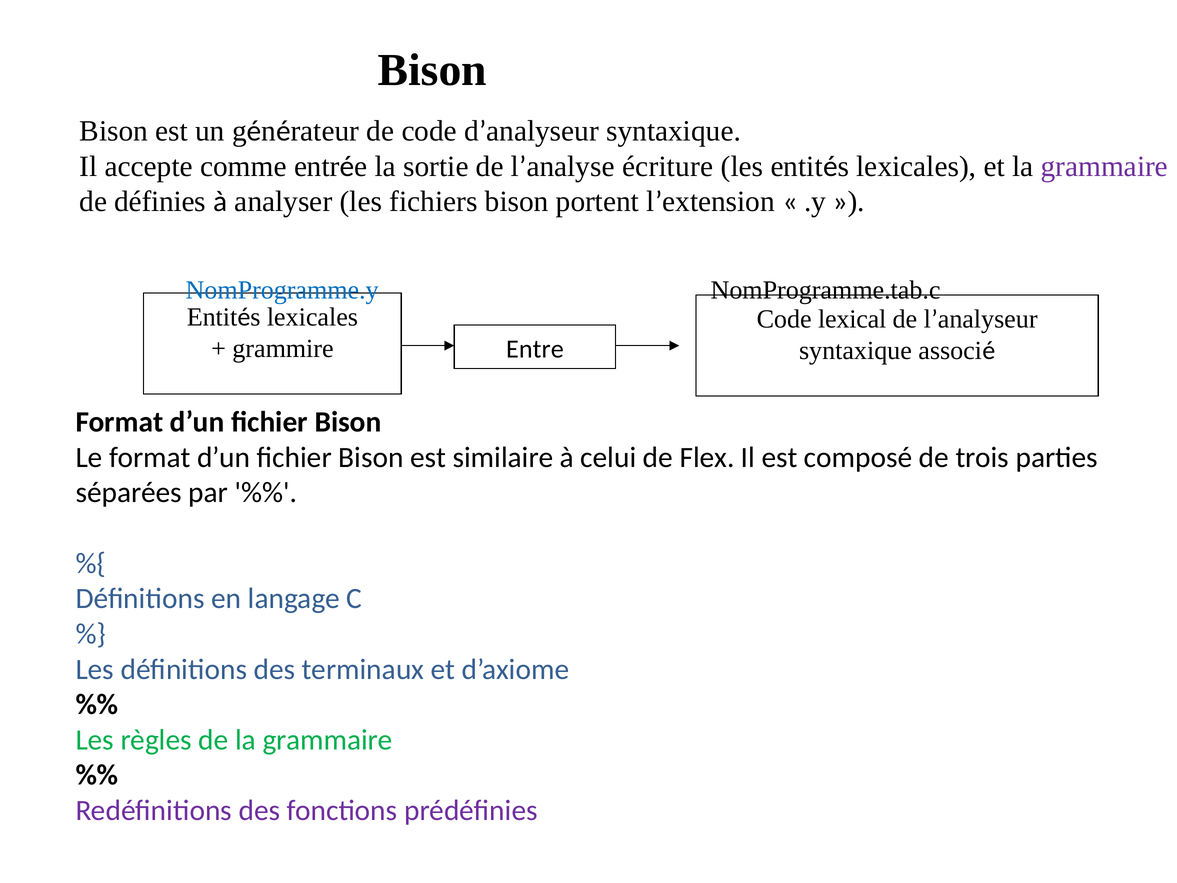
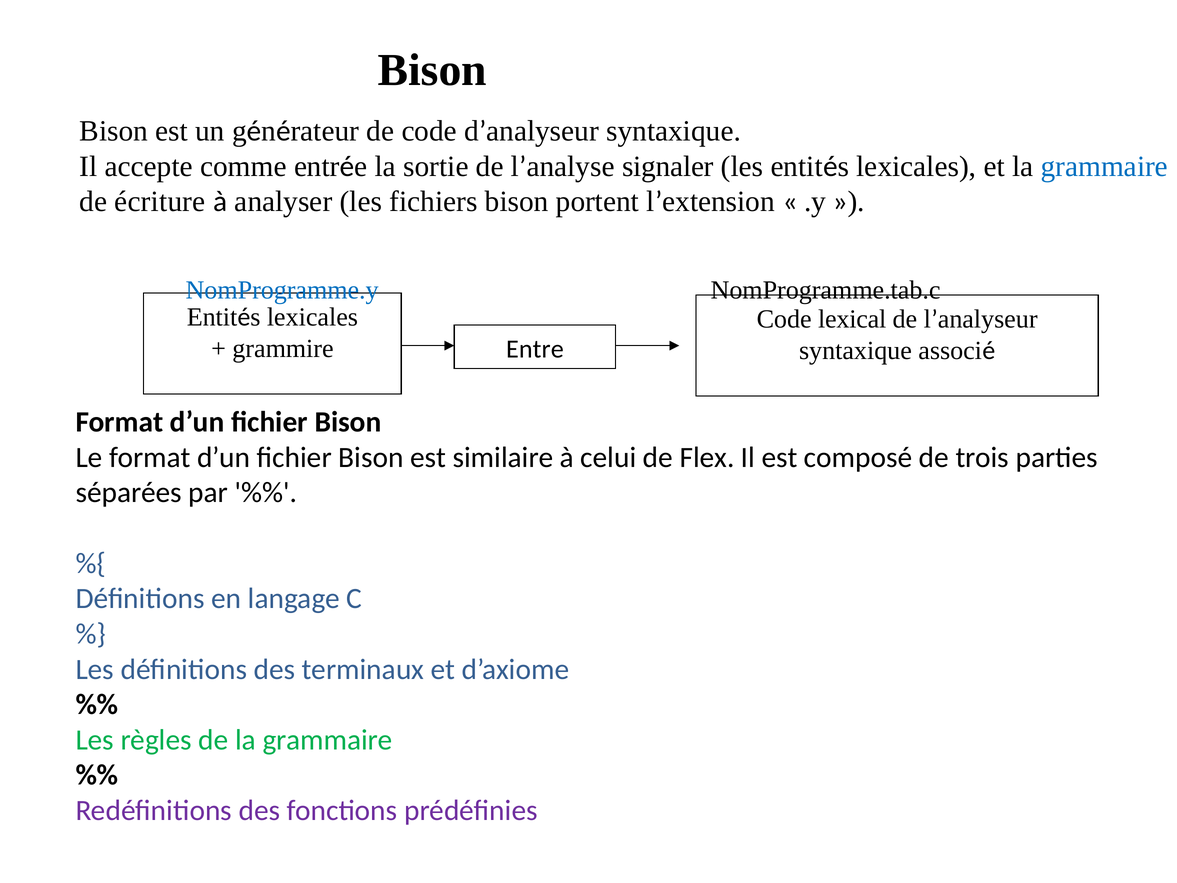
écriture: écriture -> signaler (668, 166)
grammaire colour: purple -> blue (1104, 166)
définies: définies -> écriture (160, 202)
